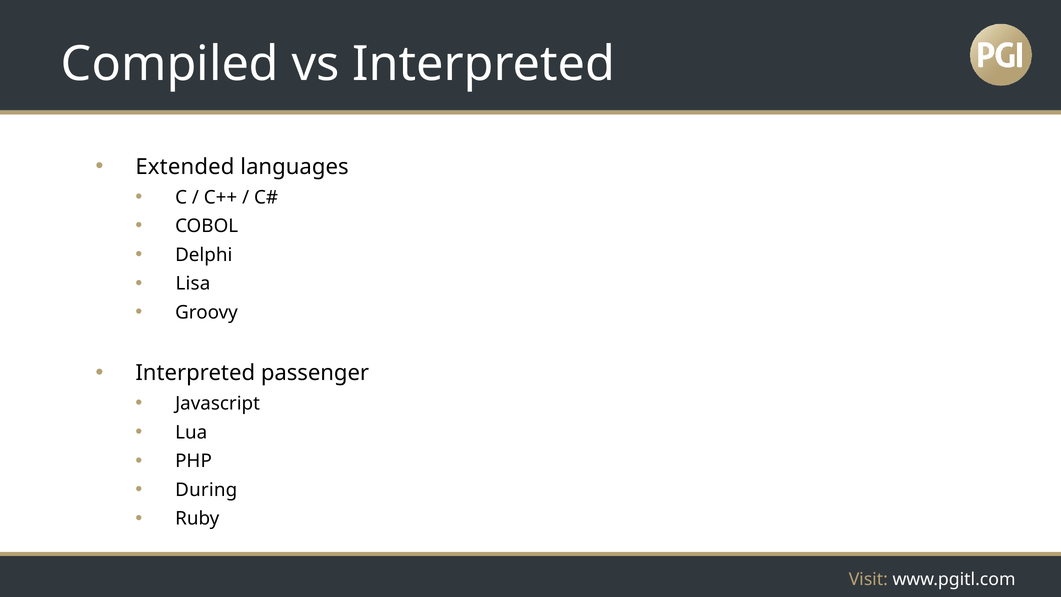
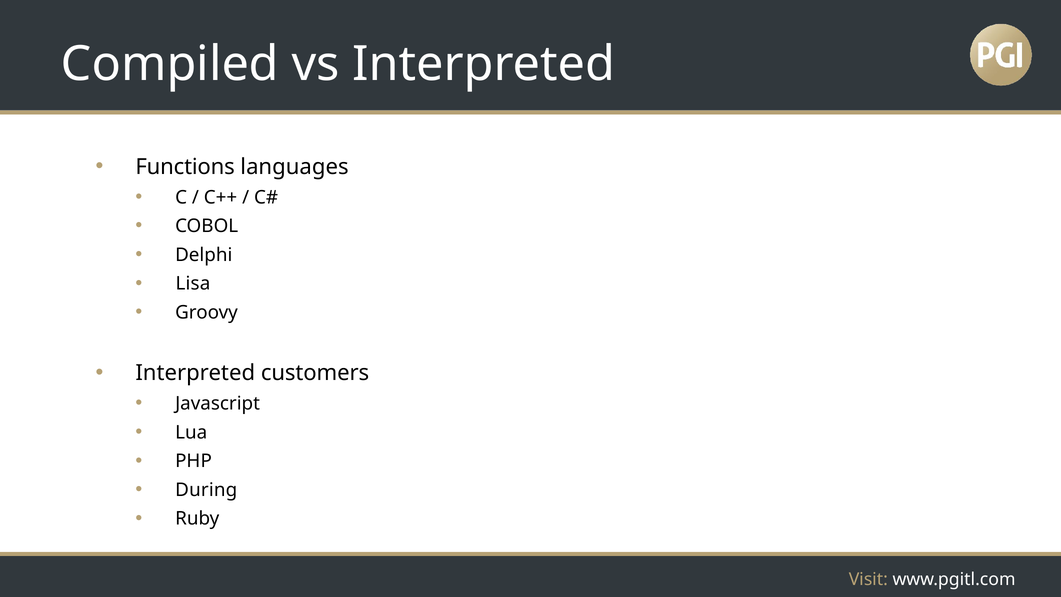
Extended: Extended -> Functions (185, 167)
passenger: passenger -> customers (315, 373)
